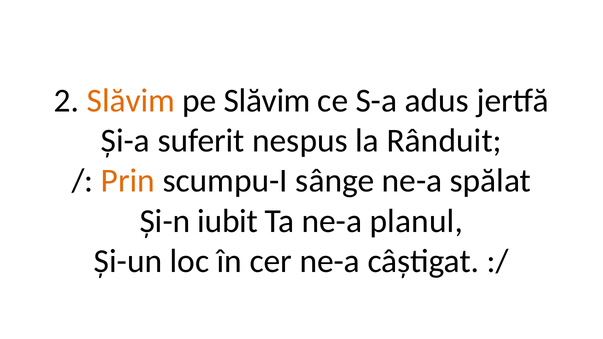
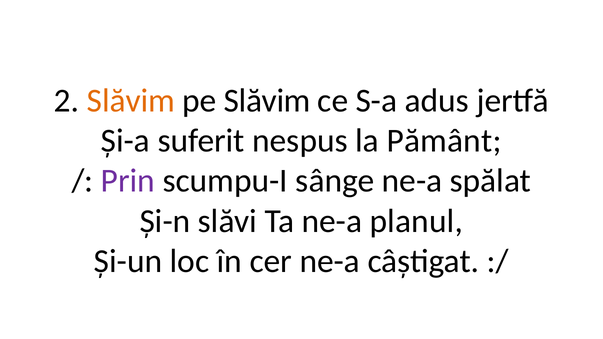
Rânduit: Rânduit -> Pământ (444, 141)
Prin colour: orange -> purple (128, 181)
iubit: iubit -> slăvi (228, 221)
